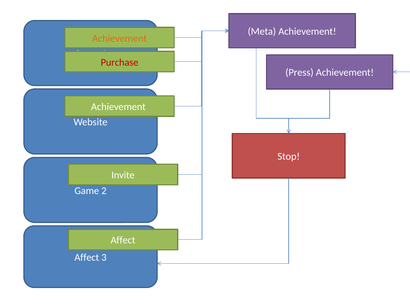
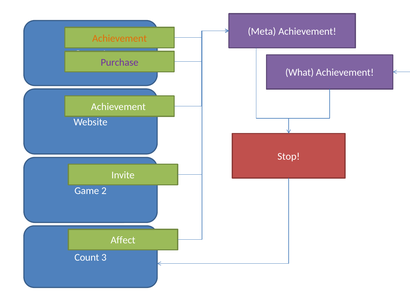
Purchase colour: red -> purple (120, 62)
Press: Press -> What (300, 72)
Affect: Affect -> Count (87, 257)
